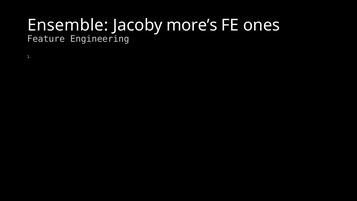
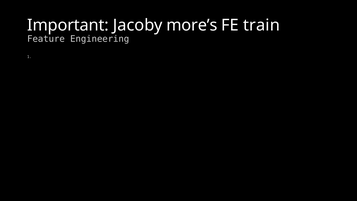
Ensemble: Ensemble -> Important (68, 25)
ones: ones -> train (261, 25)
